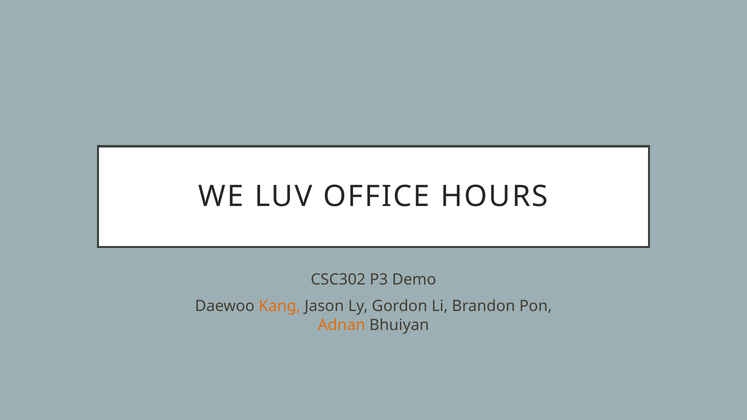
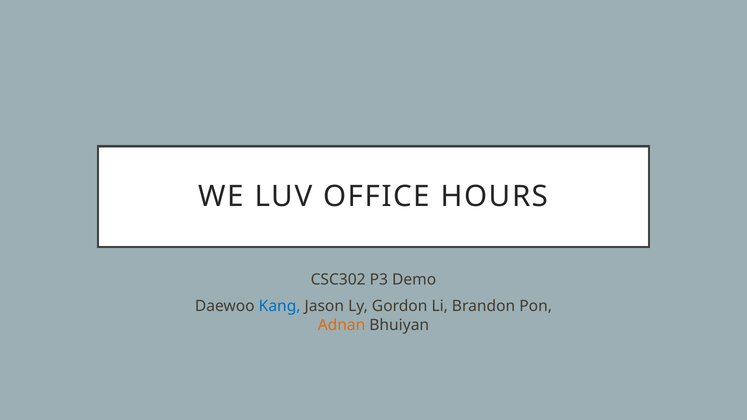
Kang colour: orange -> blue (280, 306)
